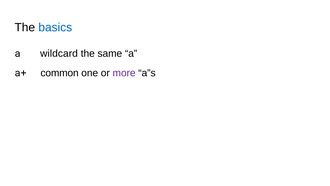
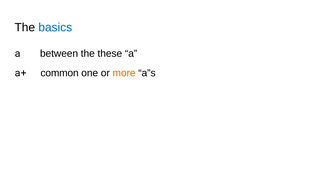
wildcard: wildcard -> between (59, 53)
same: same -> these (110, 53)
more colour: purple -> orange (124, 73)
